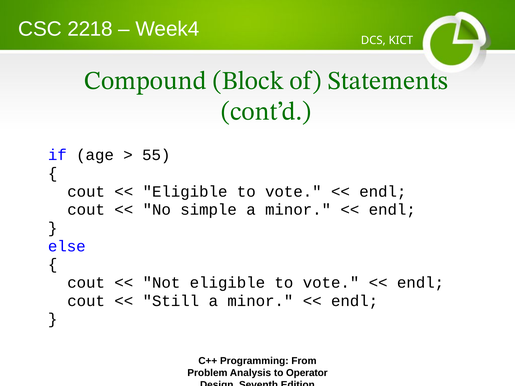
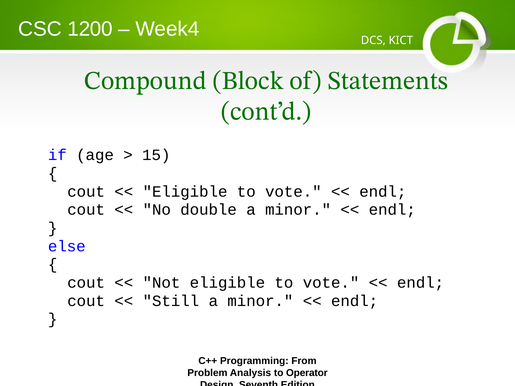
2218: 2218 -> 1200 (90, 29)
55: 55 -> 15 (156, 155)
simple: simple -> double (209, 210)
